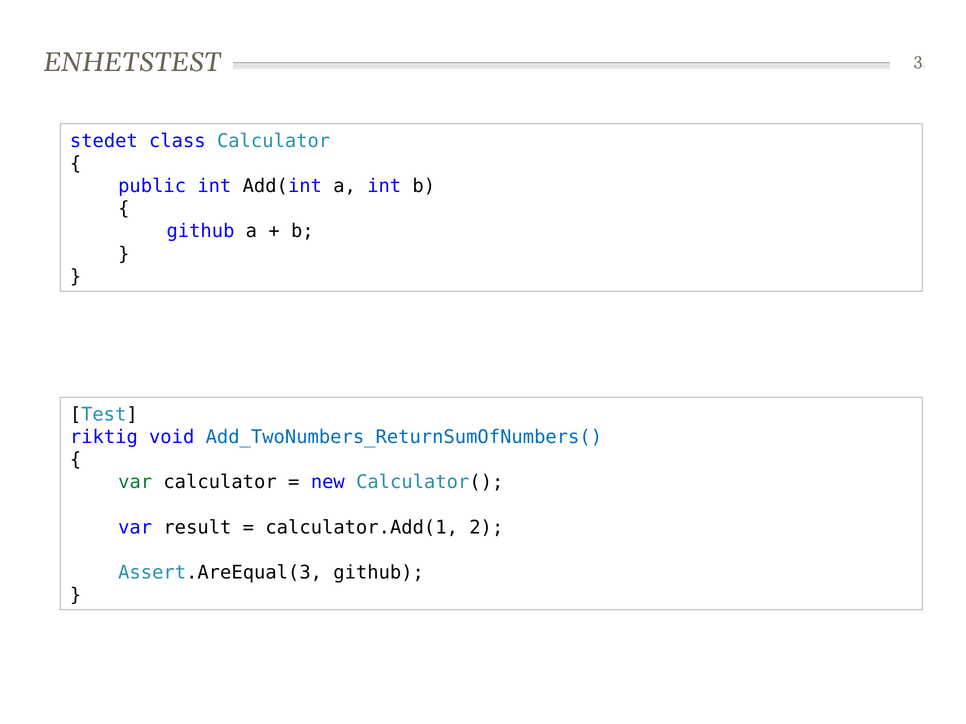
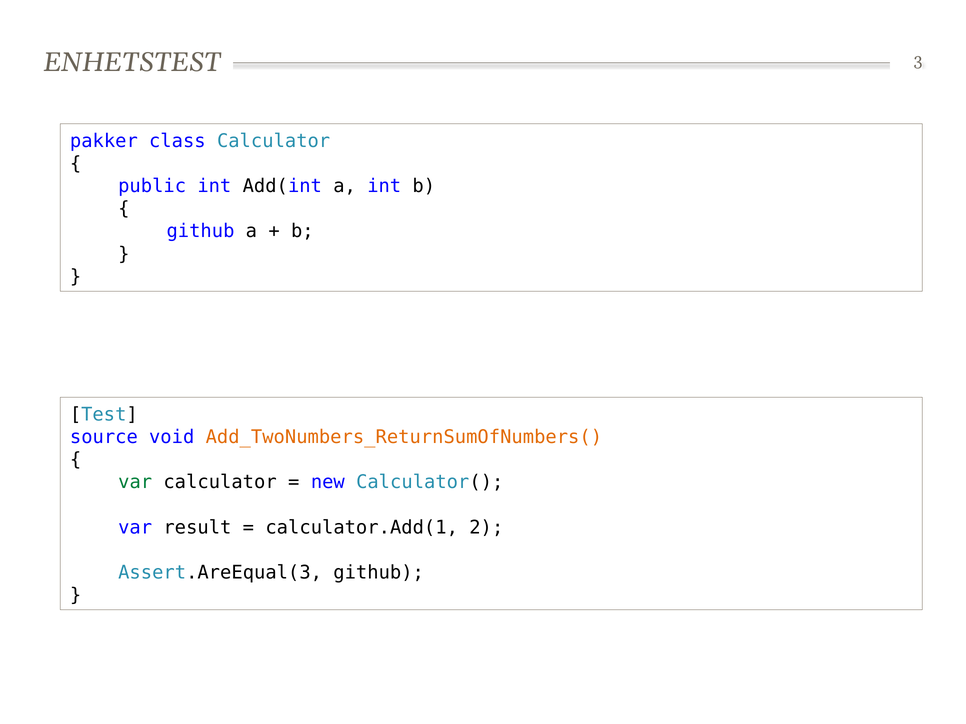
stedet: stedet -> pakker (104, 141)
riktig: riktig -> source (104, 438)
Add_TwoNumbers_ReturnSumOfNumbers( colour: blue -> orange (404, 438)
